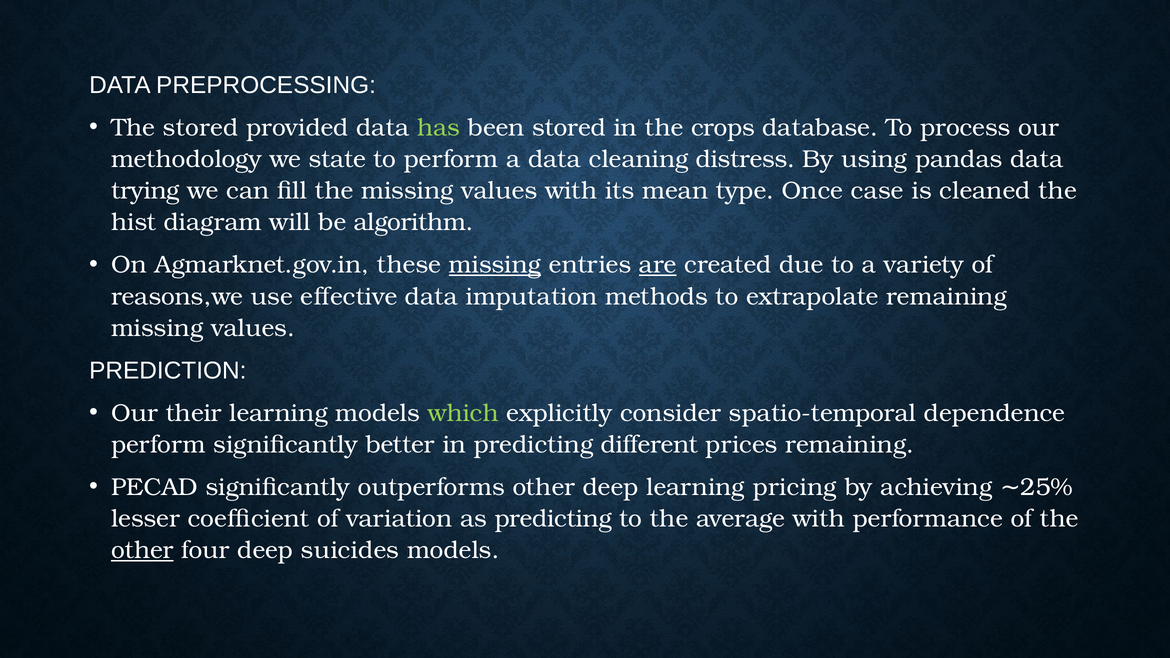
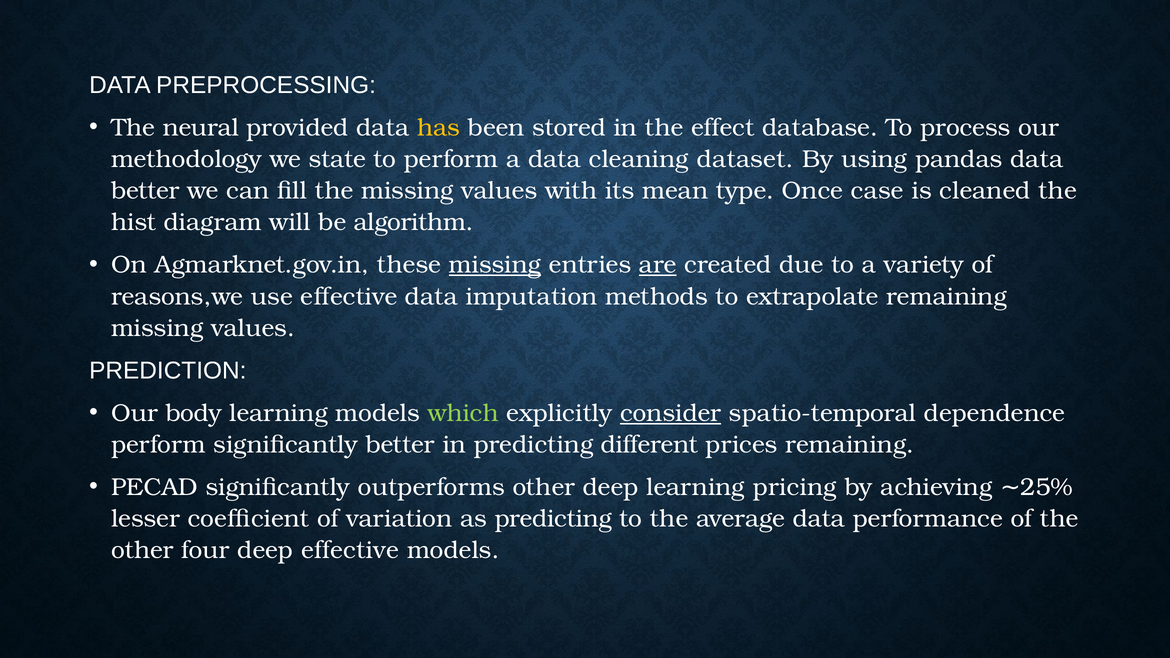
The stored: stored -> neural (201, 128)
has colour: light green -> yellow (439, 128)
crops: crops -> effect (723, 128)
distress: distress -> dataset (745, 159)
trying: trying -> better (145, 191)
their: their -> body (194, 413)
consider underline: none -> present (671, 413)
average with: with -> data (819, 519)
other underline: present -> none (142, 550)
deep suicides: suicides -> effective (350, 550)
